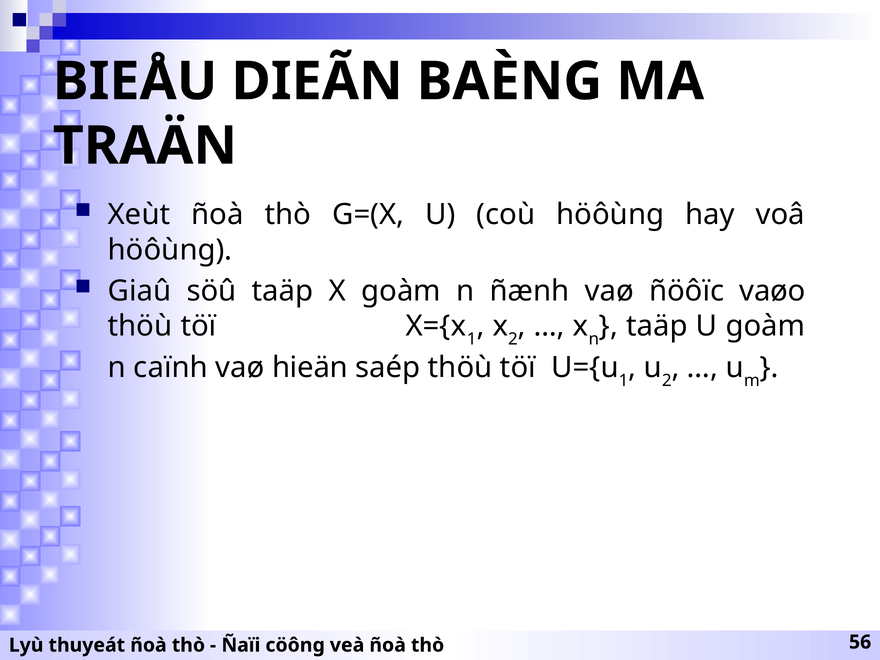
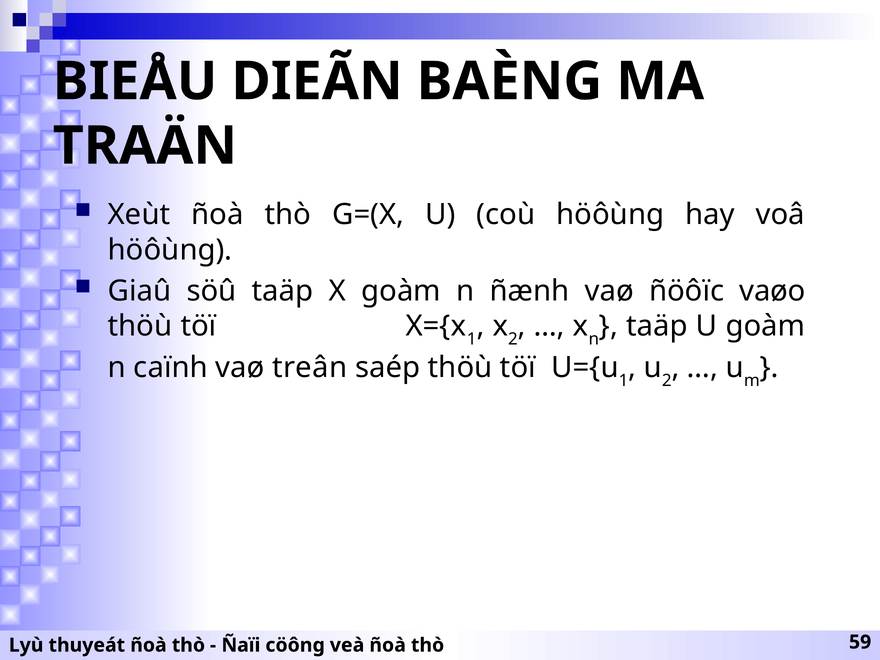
hieän: hieän -> treân (310, 368)
56: 56 -> 59 (860, 642)
